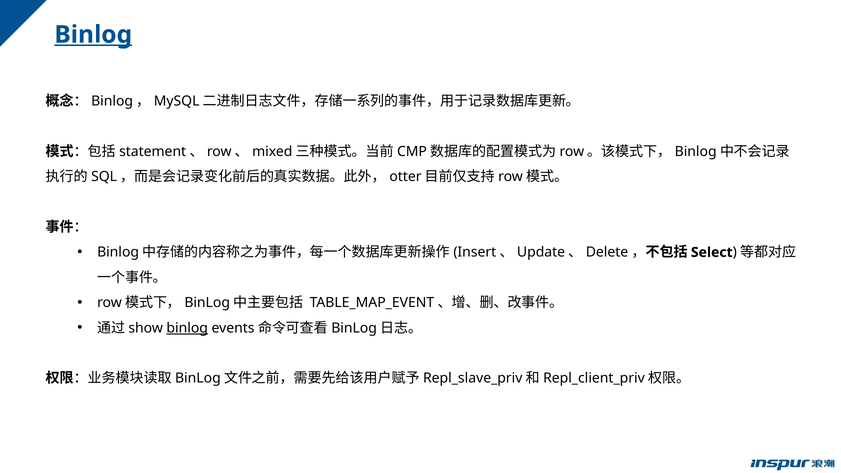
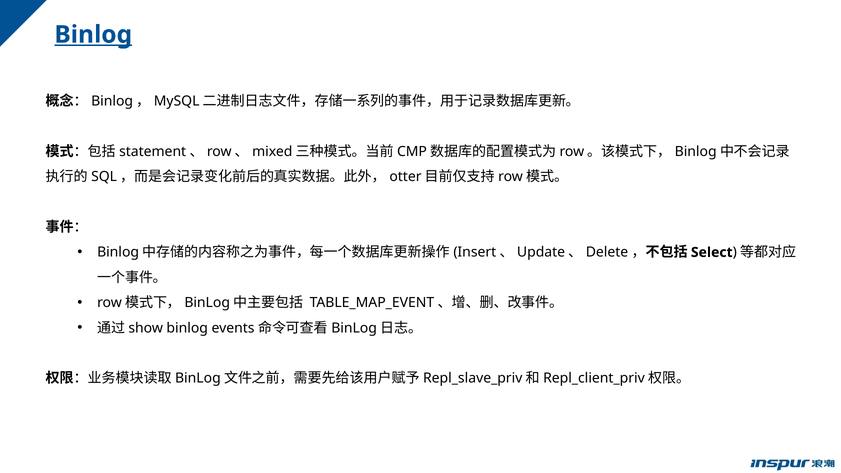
binlog underline: present -> none (187, 328)
